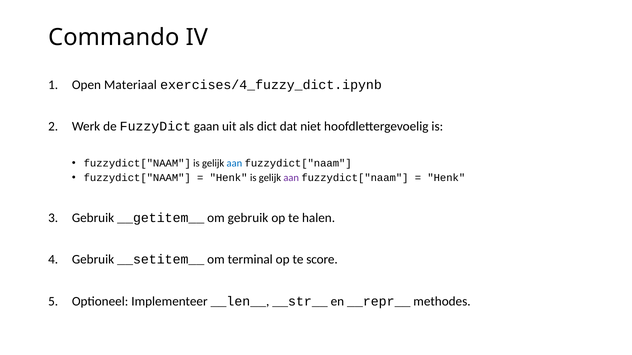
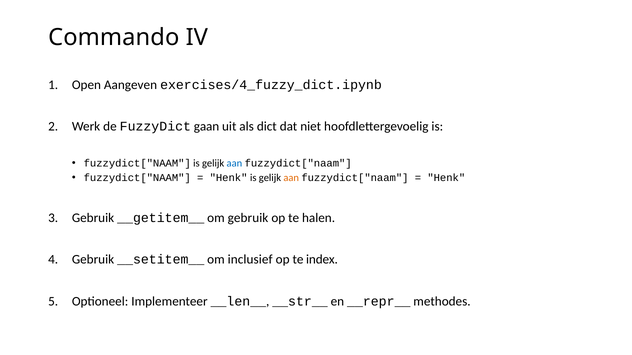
Materiaal: Materiaal -> Aangeven (131, 85)
aan colour: purple -> orange (291, 178)
terminal: terminal -> inclusief (250, 260)
score: score -> index (322, 260)
